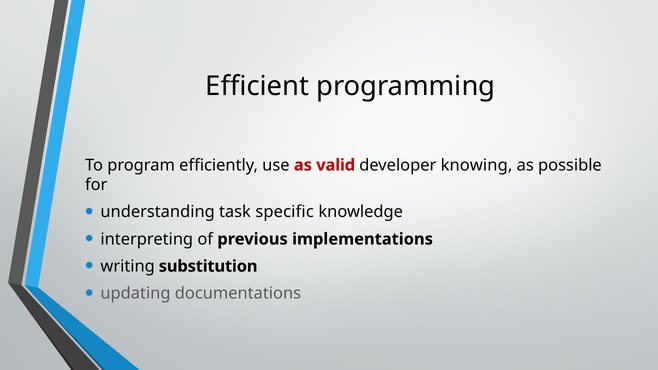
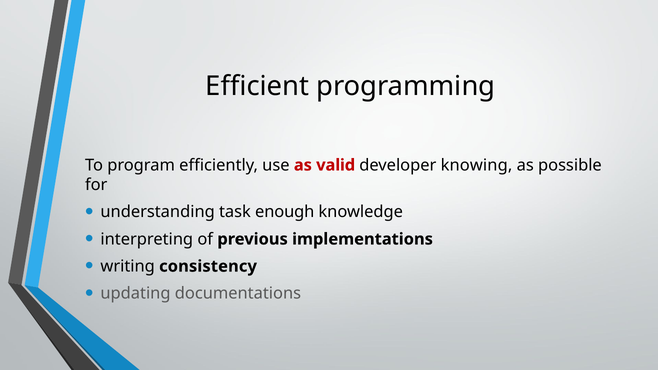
specific: specific -> enough (285, 212)
substitution: substitution -> consistency (208, 266)
